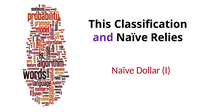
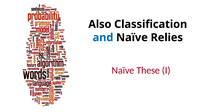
This: This -> Also (100, 24)
and colour: purple -> blue (103, 37)
Dollar: Dollar -> These (148, 70)
